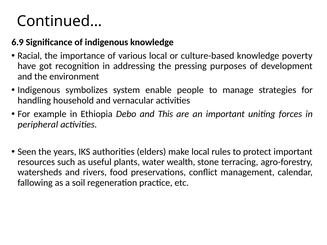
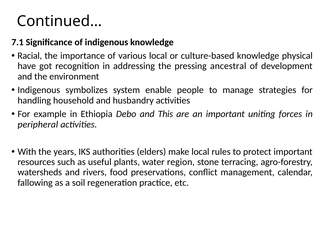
6.9: 6.9 -> 7.1 (18, 42)
poverty: poverty -> physical (297, 56)
purposes: purposes -> ancestral (228, 66)
vernacular: vernacular -> husbandry (133, 100)
Seen: Seen -> With (27, 152)
wealth: wealth -> region (181, 162)
